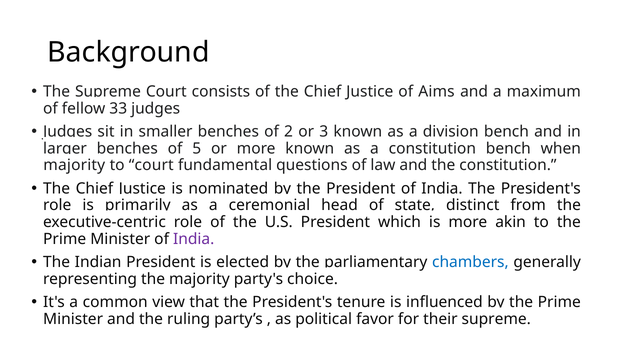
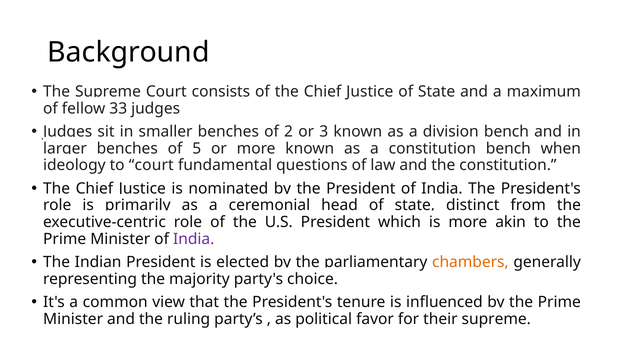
Justice of Aims: Aims -> State (437, 92)
majority: majority -> ideology (74, 165)
chambers colour: blue -> orange (470, 262)
